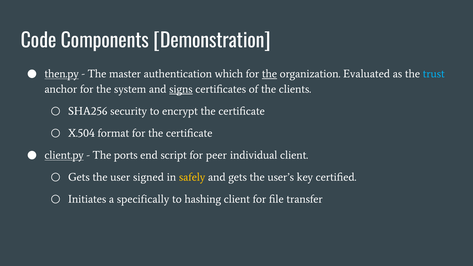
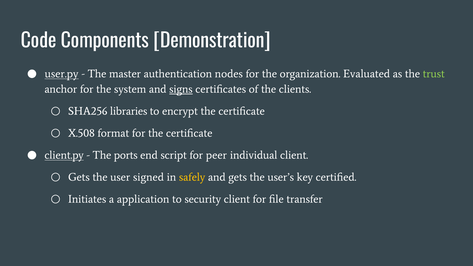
then.py: then.py -> user.py (62, 74)
which: which -> nodes (229, 74)
the underline: present -> none (269, 74)
trust colour: light blue -> light green (434, 74)
security: security -> libraries (129, 111)
X.504: X.504 -> X.508 (81, 133)
specifically: specifically -> application (143, 199)
hashing: hashing -> security (203, 199)
